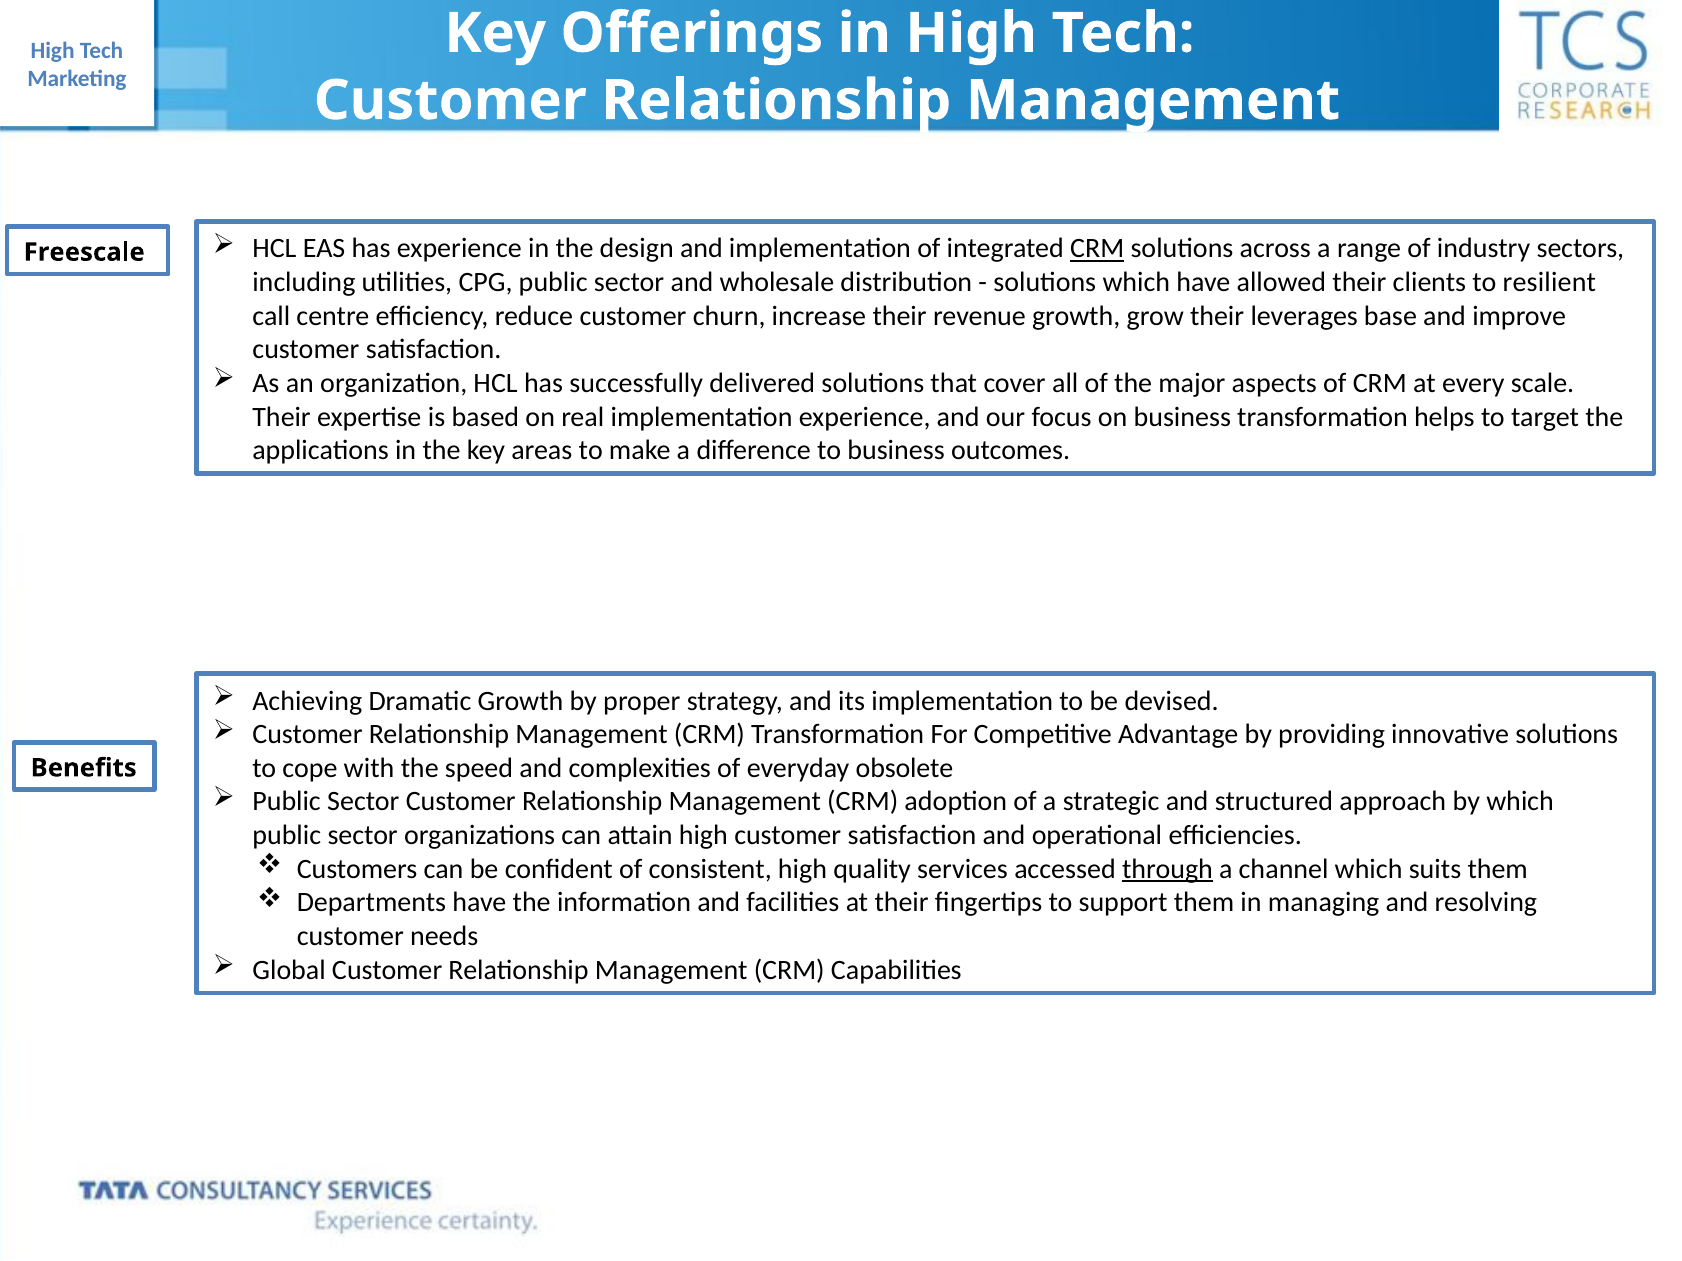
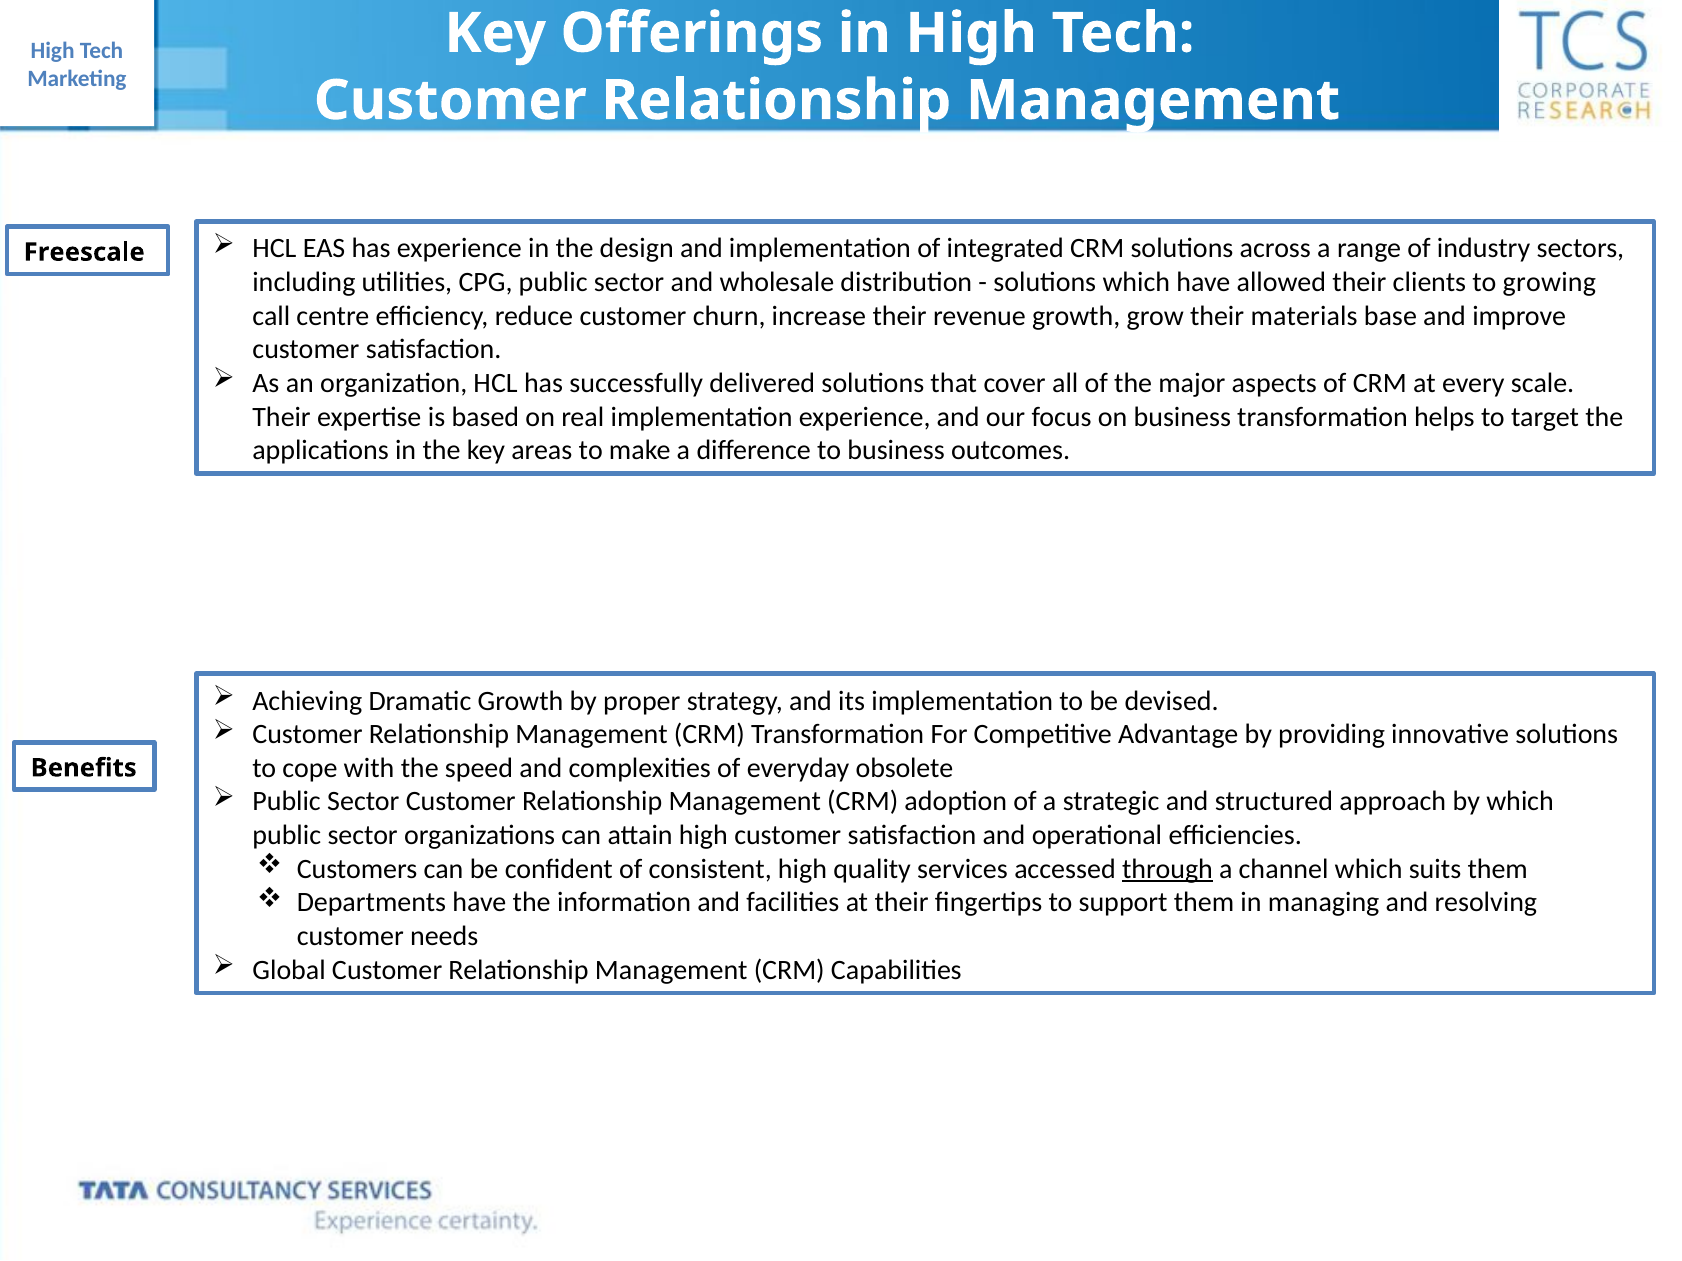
CRM underline: present -> none (1097, 249)
resilient: resilient -> growing (1549, 282)
leverages: leverages -> materials (1304, 316)
